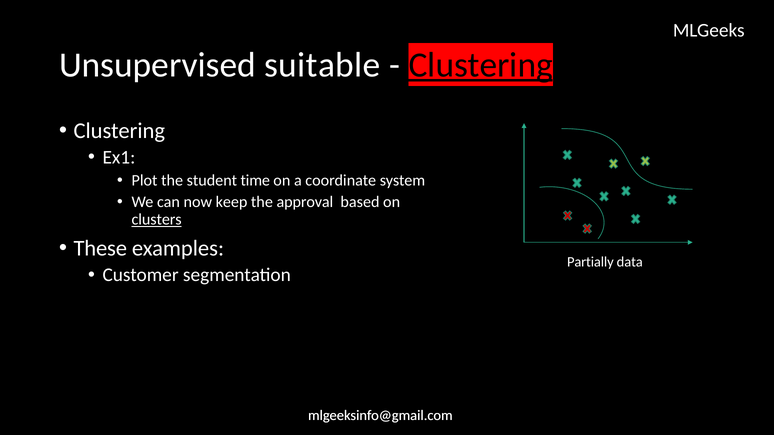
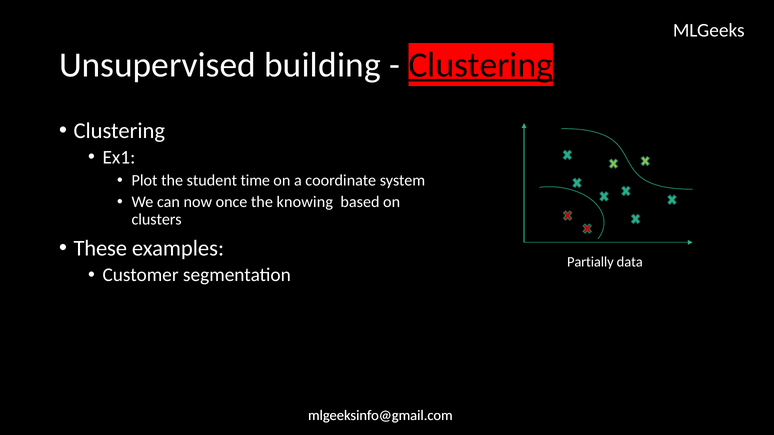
suitable: suitable -> building (322, 65)
keep: keep -> once (232, 202)
approval: approval -> knowing (305, 202)
clusters underline: present -> none (157, 220)
